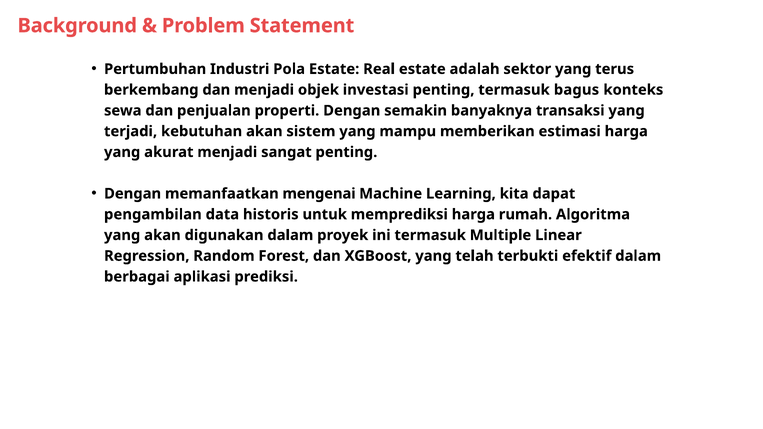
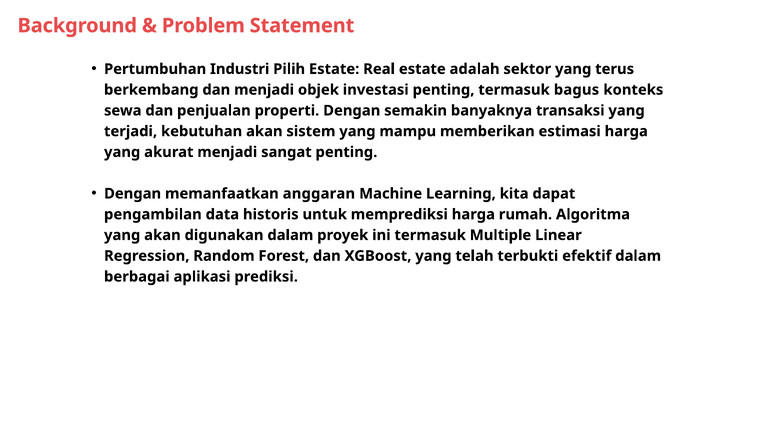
Pola: Pola -> Pilih (289, 69)
mengenai: mengenai -> anggaran (319, 194)
